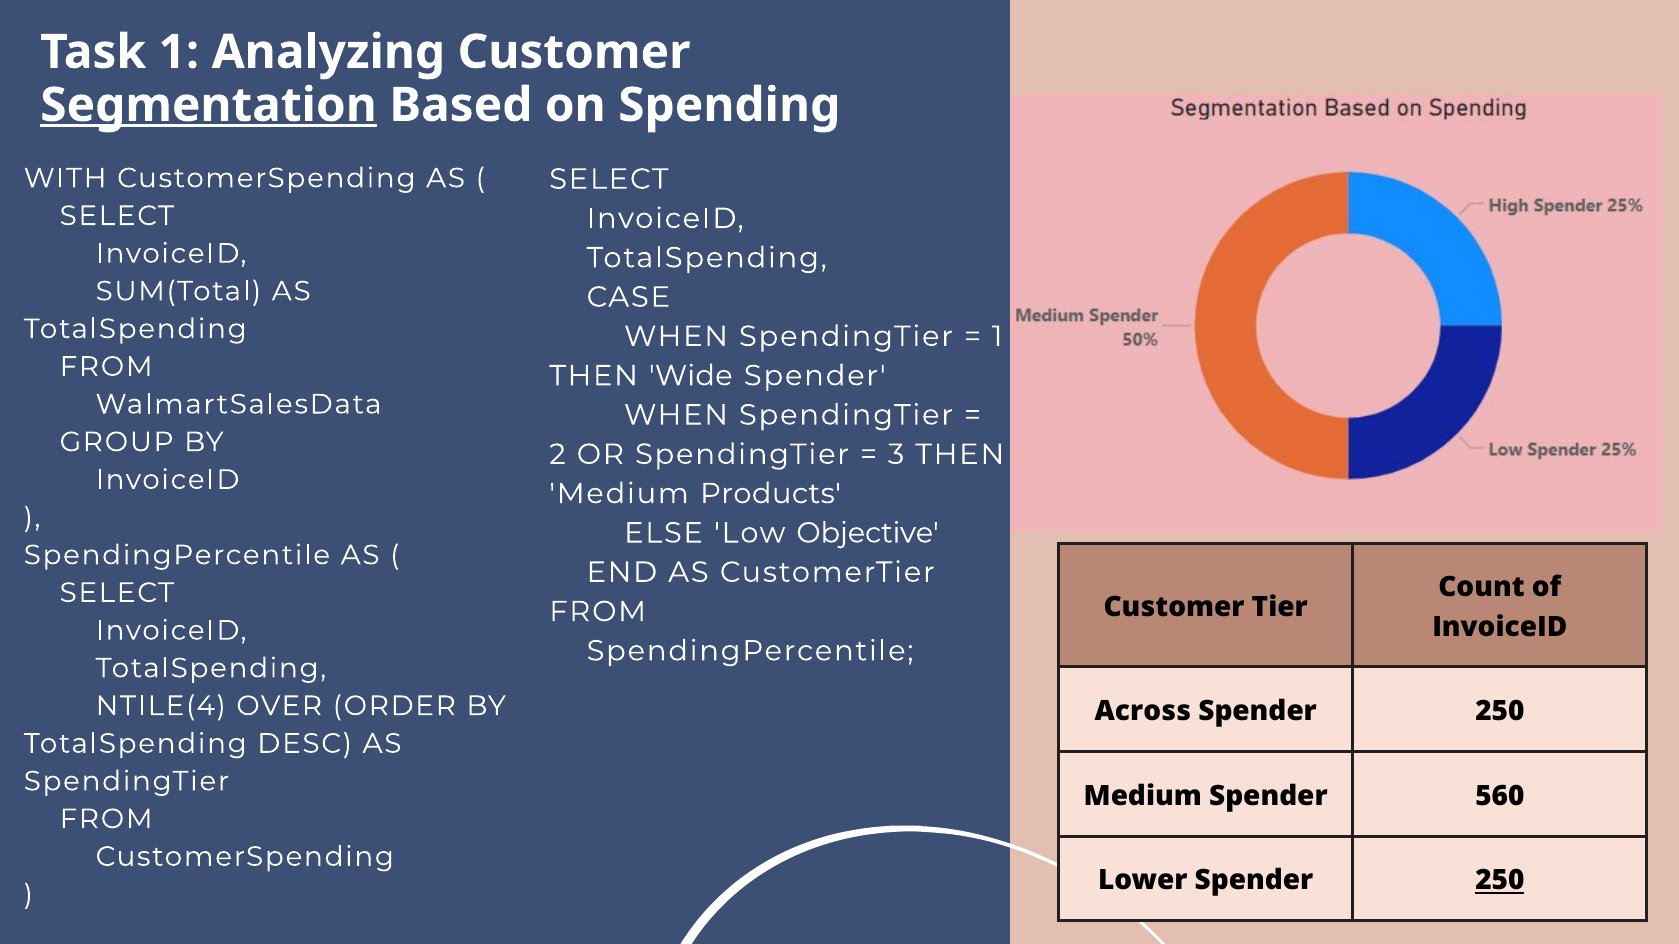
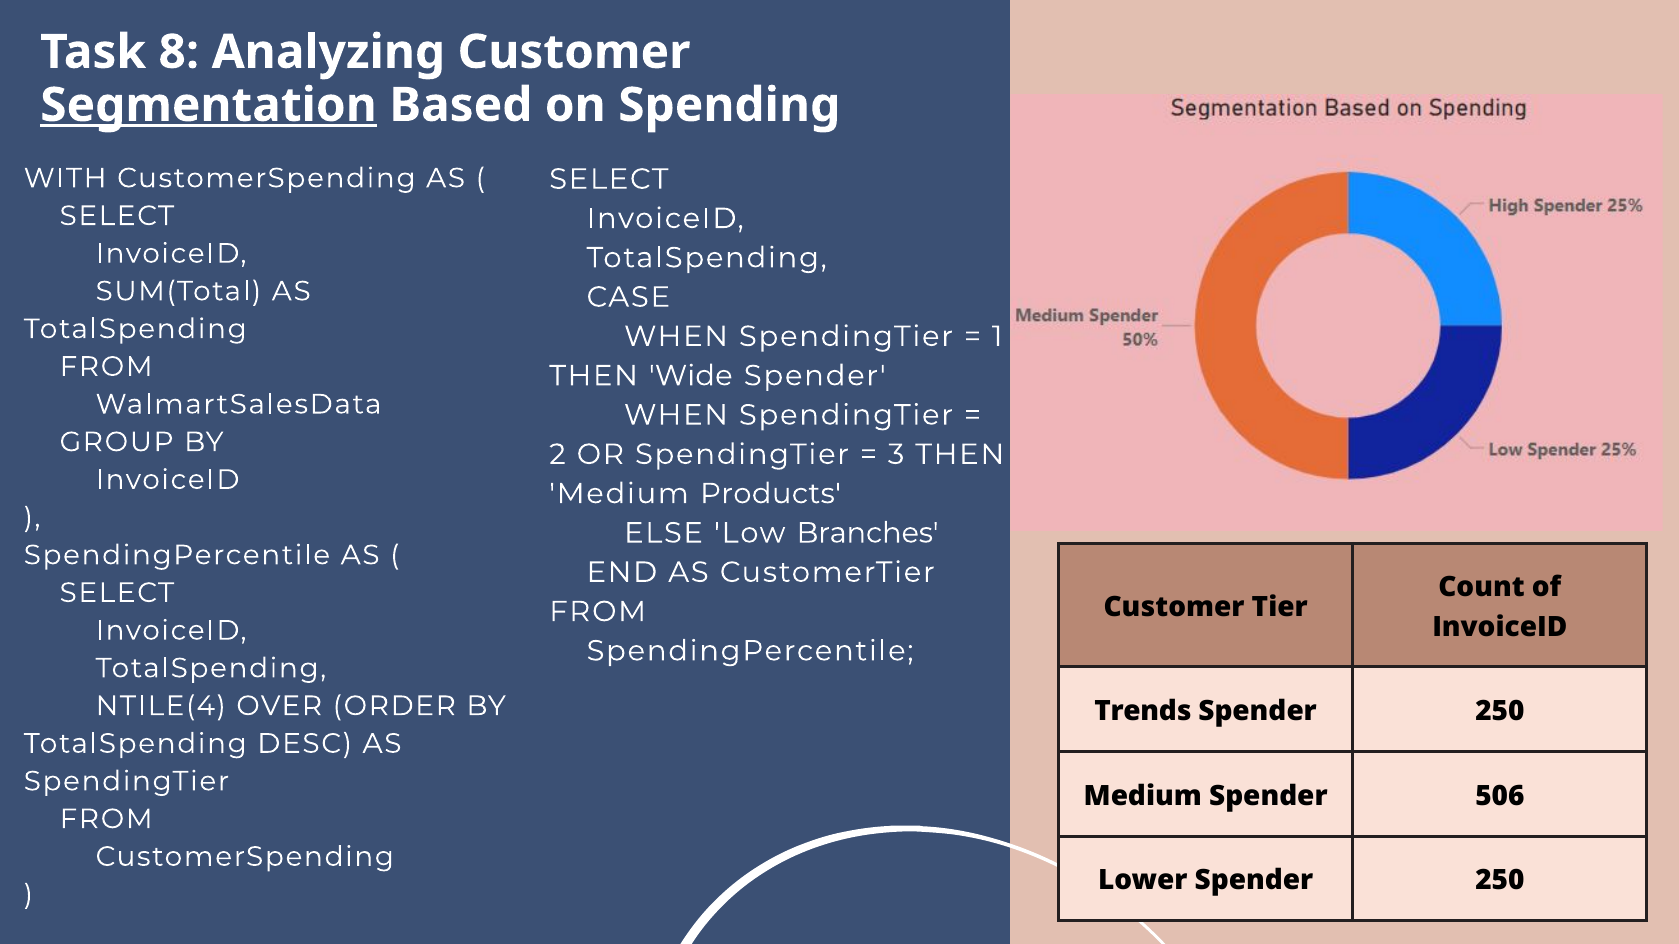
Task 1: 1 -> 8 (179, 52)
Objective: Objective -> Branches (868, 533)
Across: Across -> Trends (1143, 712)
560: 560 -> 506 (1500, 796)
250 underline: present -> none (1500, 881)
